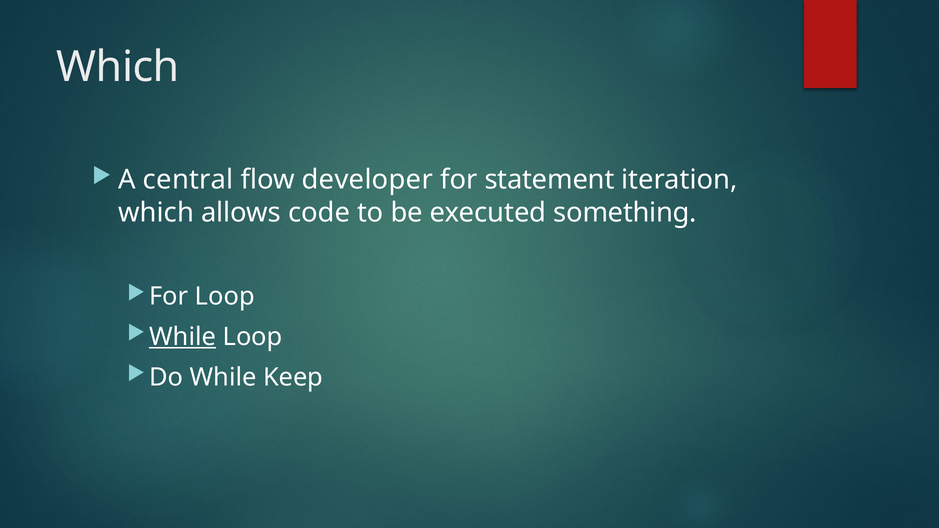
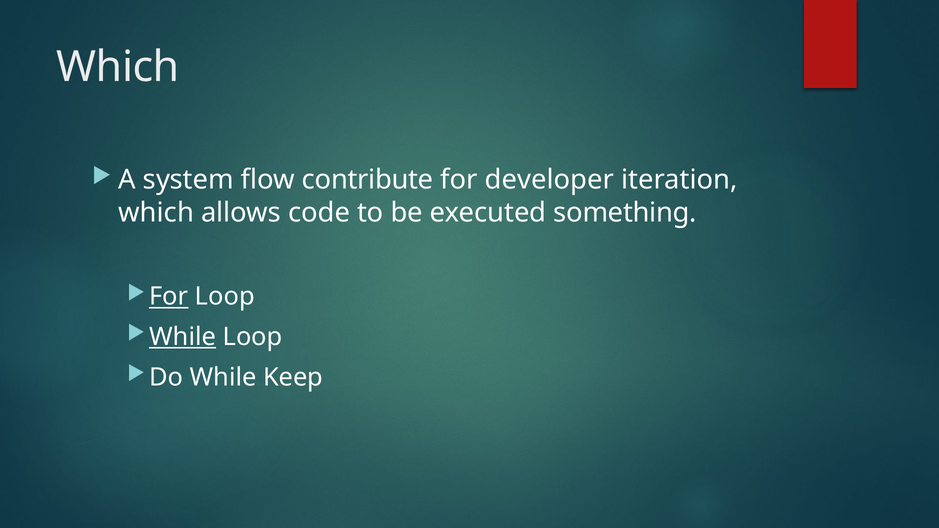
central: central -> system (188, 180)
developer: developer -> contribute (368, 180)
statement: statement -> developer (549, 180)
For underline: none -> present (169, 297)
